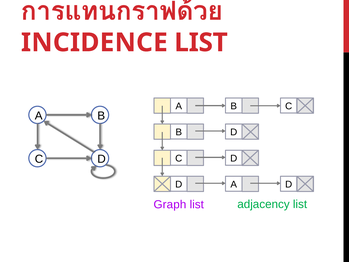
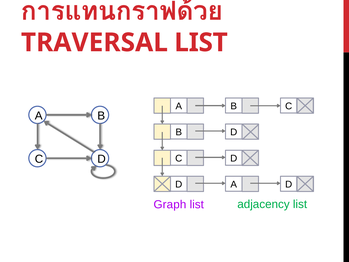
INCIDENCE: INCIDENCE -> TRAVERSAL (94, 43)
